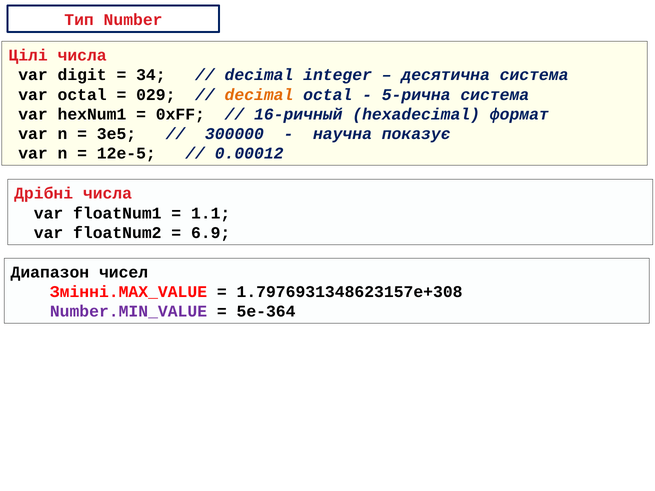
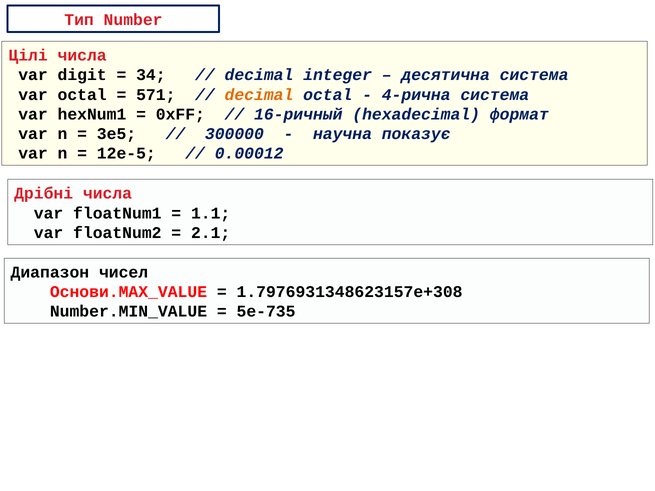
029: 029 -> 571 (156, 95)
5-рична: 5-рична -> 4-рична (416, 95)
6.9: 6.9 -> 2.1 (211, 233)
Змінні.MAX_VALUE: Змінні.MAX_VALUE -> Основи.MAX_VALUE (128, 292)
Number.MIN_VALUE colour: purple -> black (128, 312)
5e-364: 5e-364 -> 5e-735 (266, 312)
